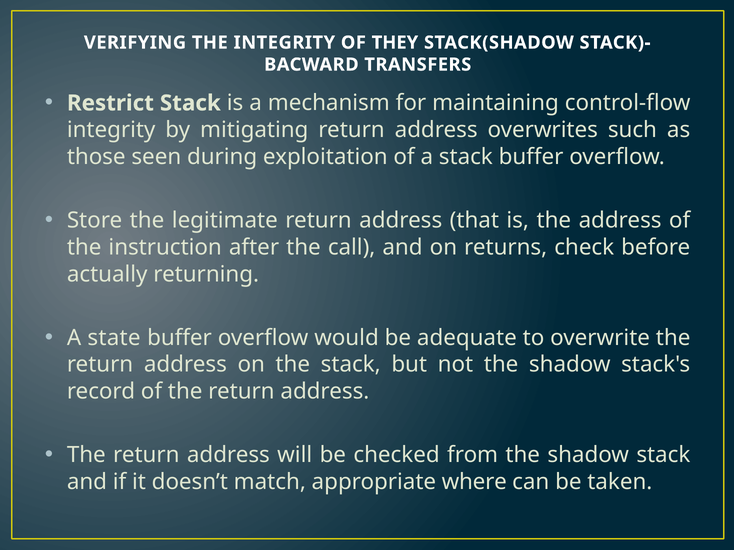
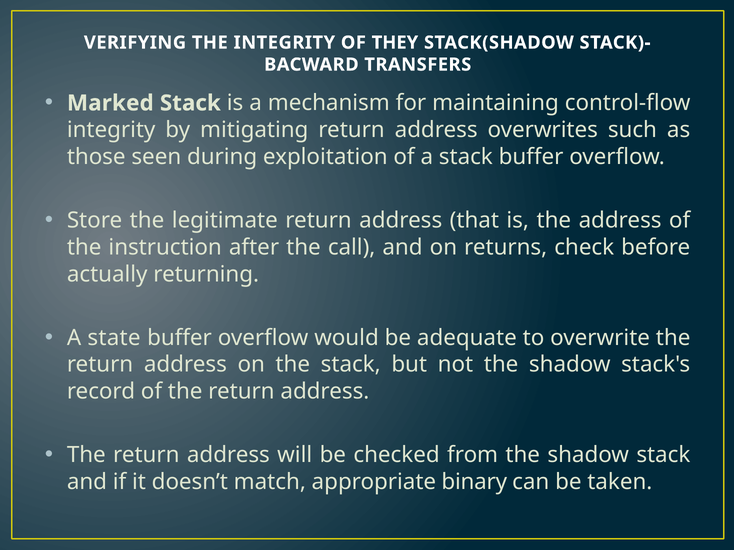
Restrict: Restrict -> Marked (110, 103)
where: where -> binary (474, 482)
